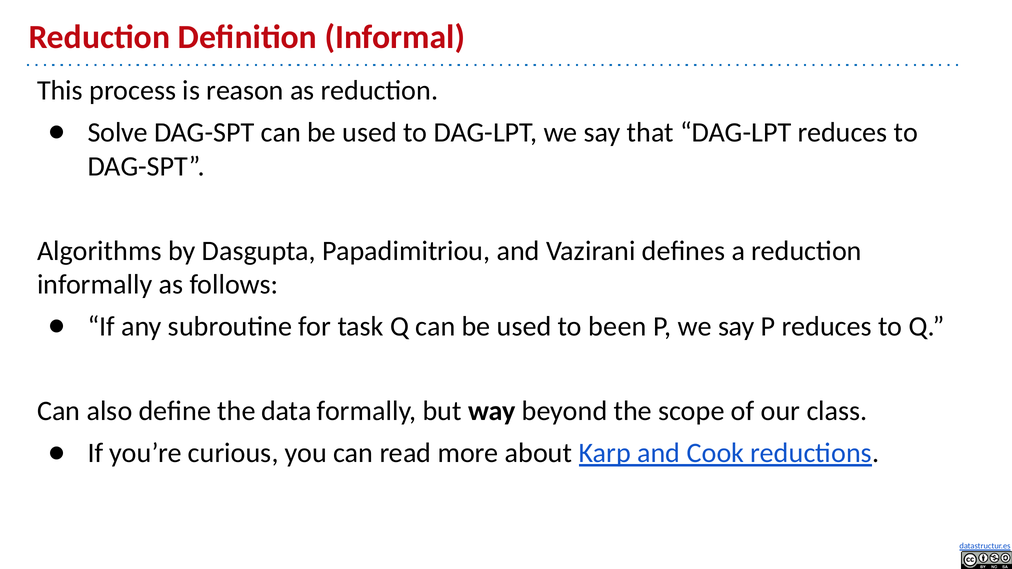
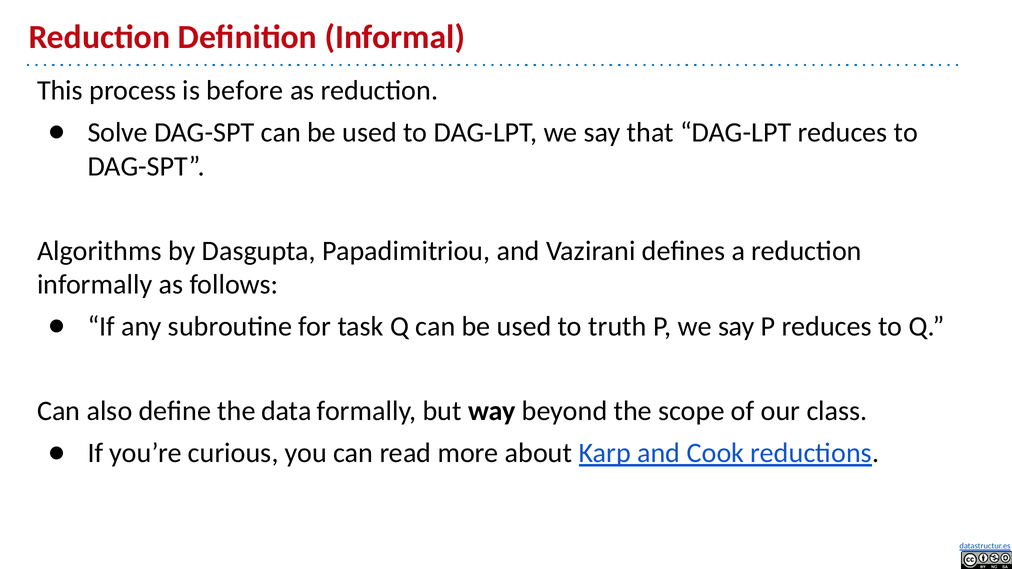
reason: reason -> before (245, 91)
been: been -> truth (617, 327)
